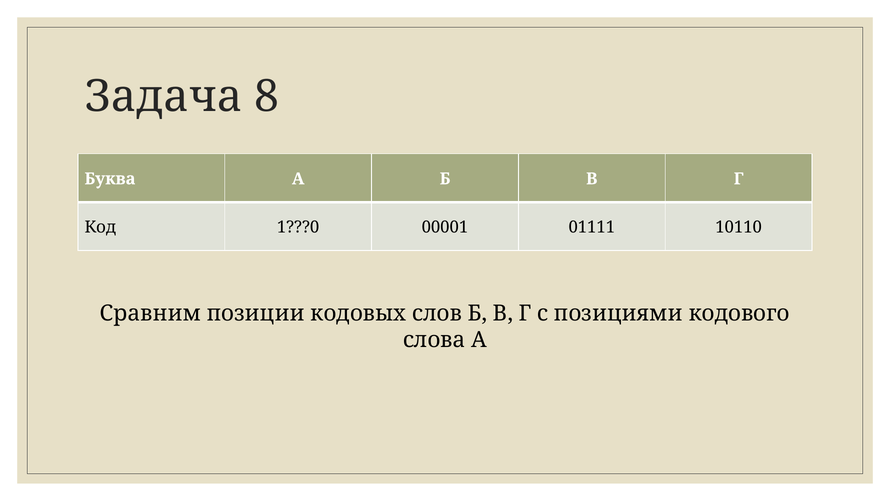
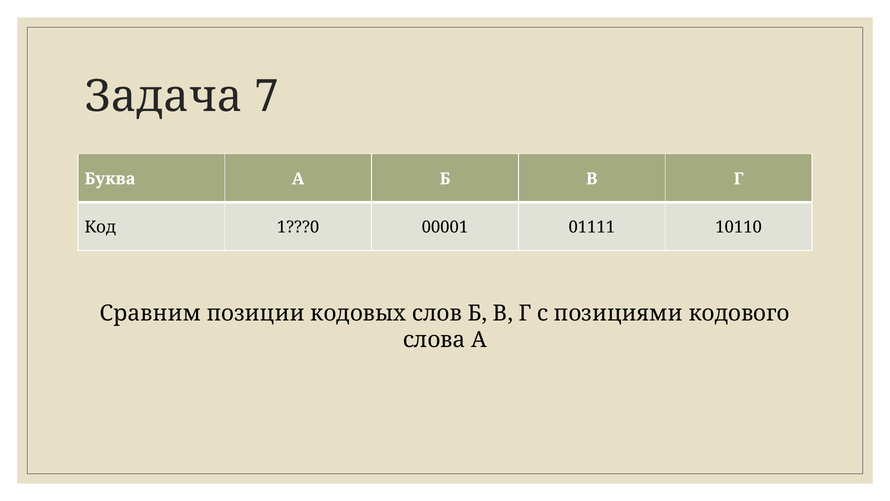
8: 8 -> 7 (267, 97)
